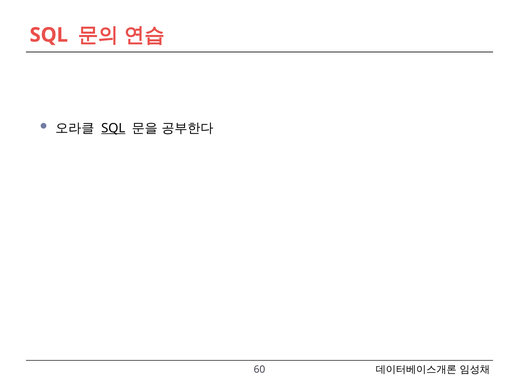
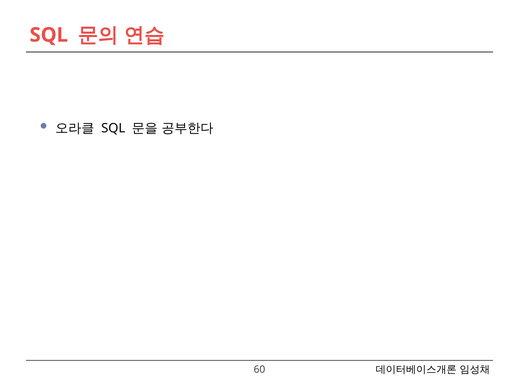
SQL underline: present -> none (113, 128)
